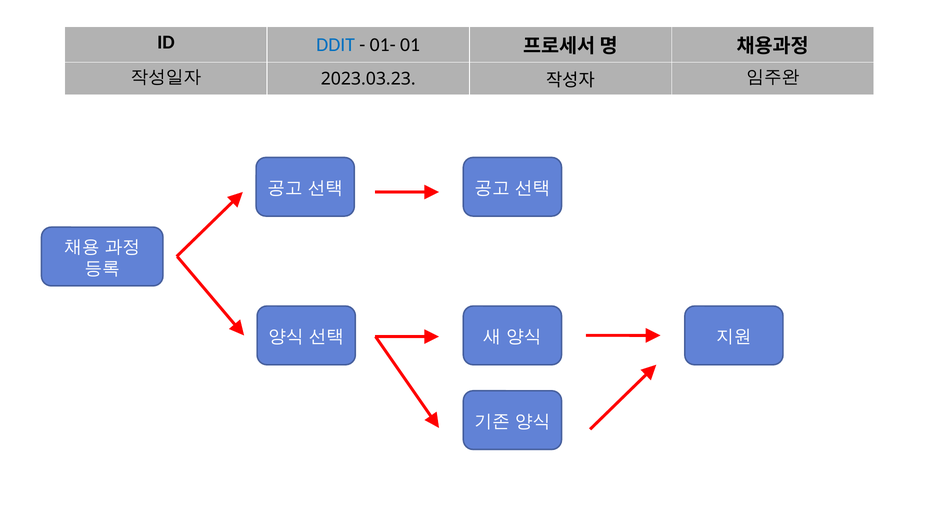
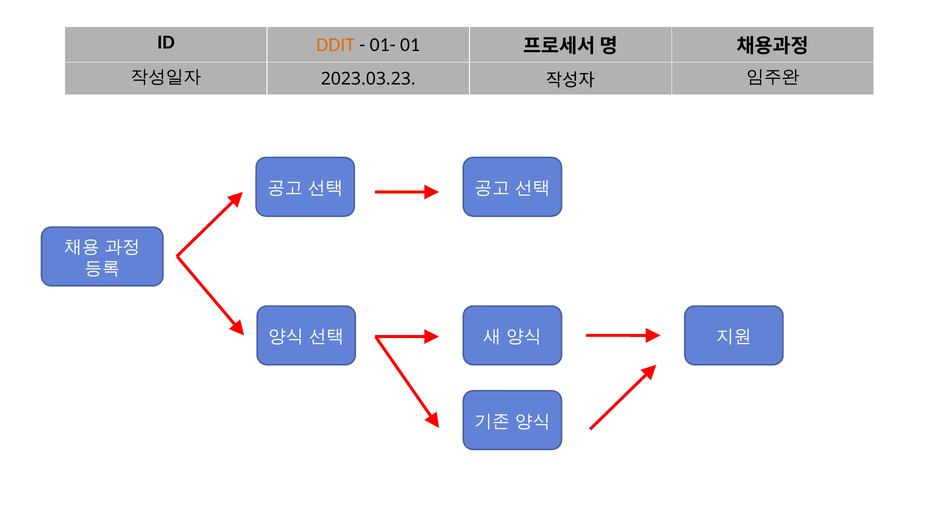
DDIT colour: blue -> orange (336, 45)
